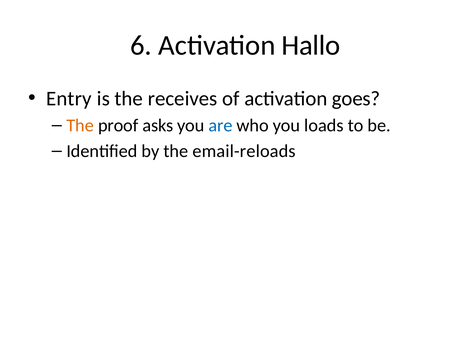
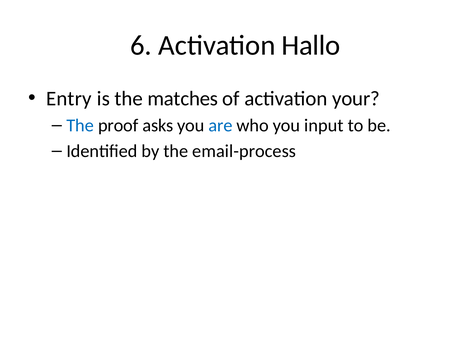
receives: receives -> matches (183, 99)
goes: goes -> your (356, 99)
The colour: orange -> blue (80, 126)
loads: loads -> input (324, 126)
email-reloads: email-reloads -> email-process (244, 151)
